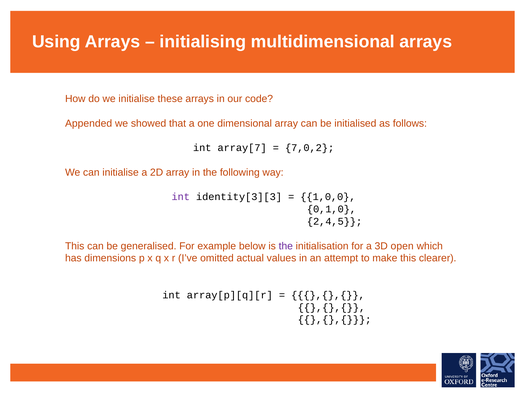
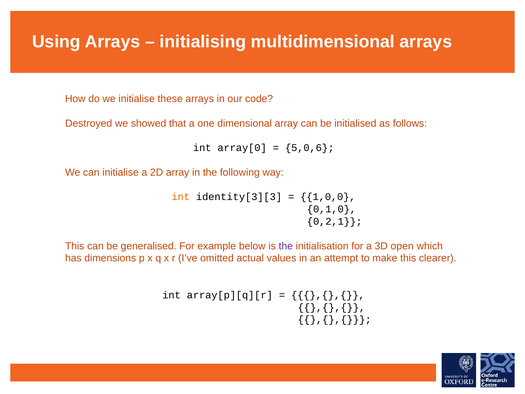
Appended: Appended -> Destroyed (89, 123)
array[7: array[7 -> array[0 (242, 148)
7,0,2: 7,0,2 -> 5,0,6 (310, 148)
int colour: purple -> orange (181, 197)
2,4,5: 2,4,5 -> 0,2,1 (335, 221)
